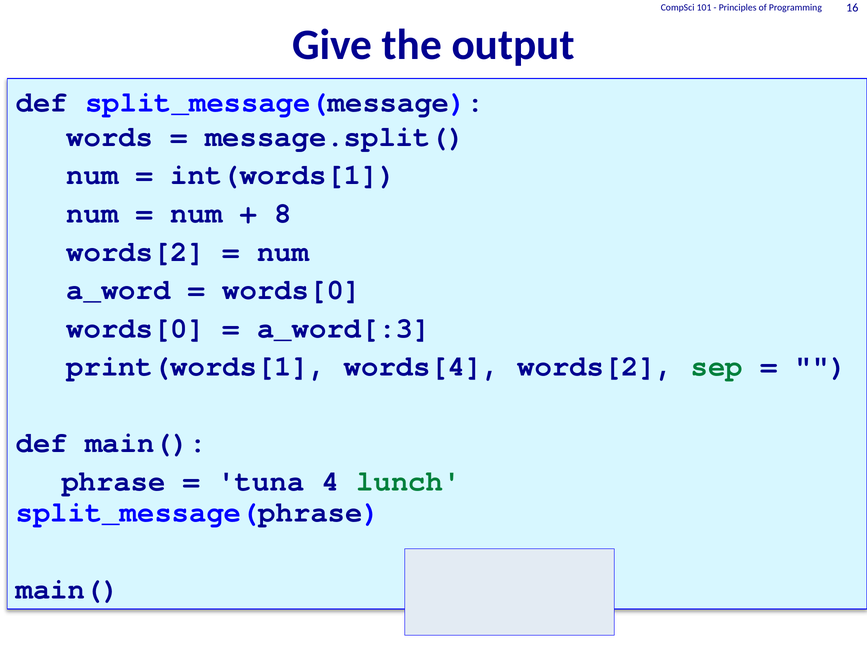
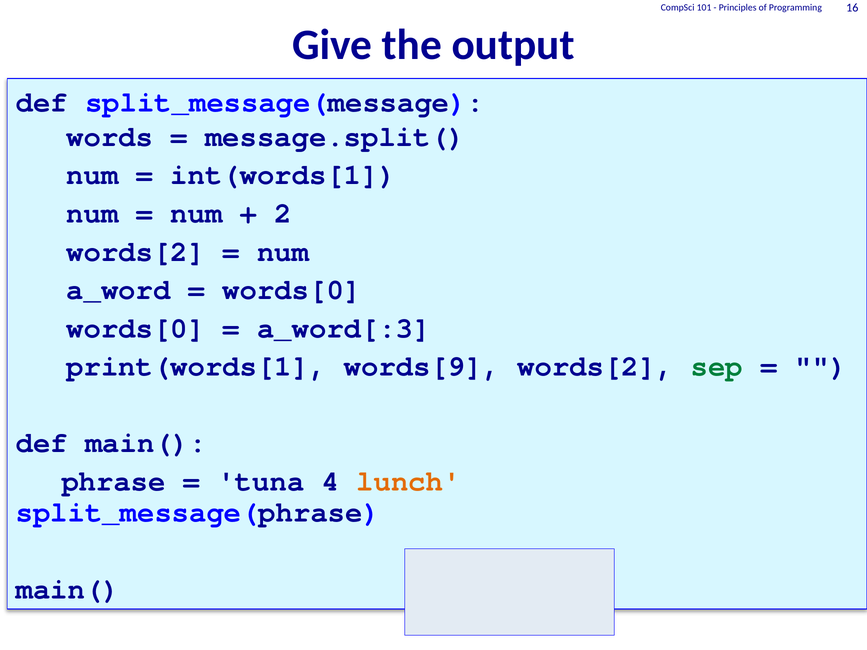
8: 8 -> 2 (283, 213)
words[4: words[4 -> words[9 (422, 367)
lunch colour: green -> orange (408, 481)
